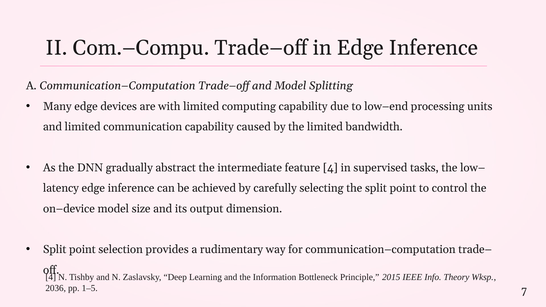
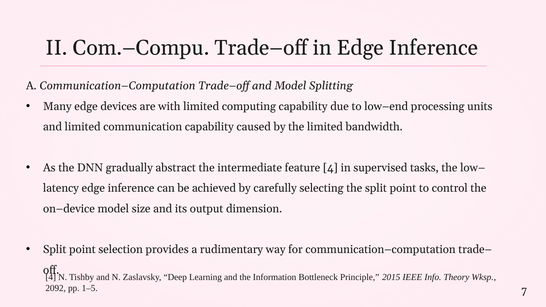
2036: 2036 -> 2092 (56, 288)
